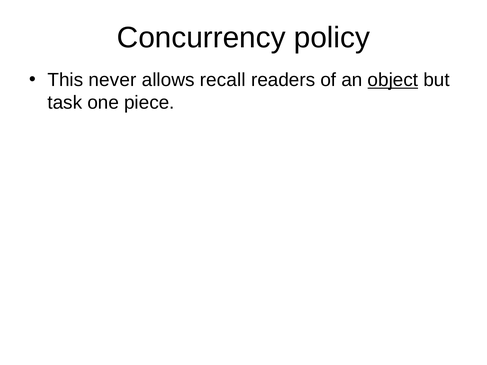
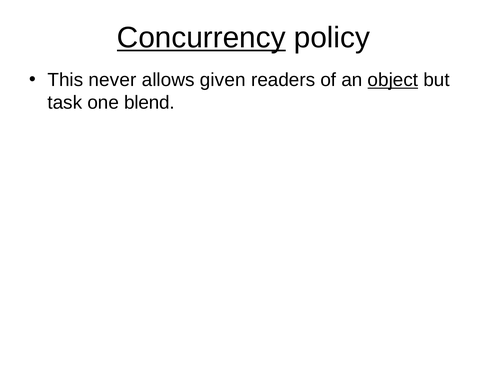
Concurrency underline: none -> present (201, 38)
recall: recall -> given (223, 80)
piece: piece -> blend (149, 103)
